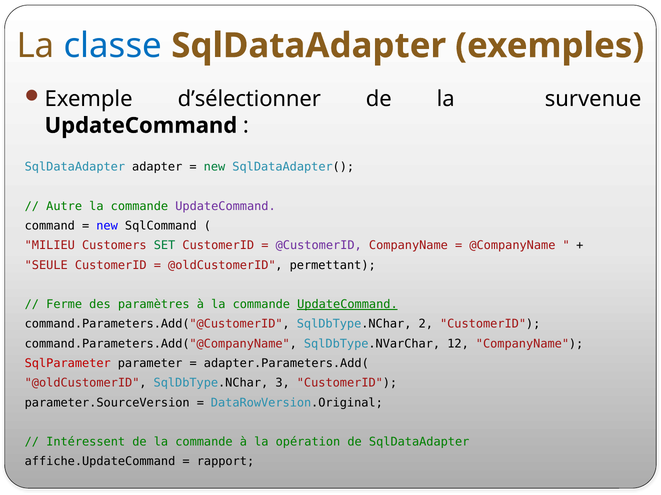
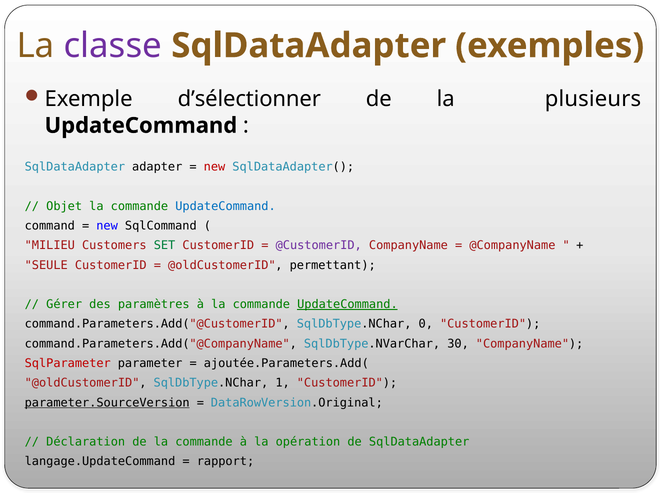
classe colour: blue -> purple (113, 46)
survenue: survenue -> plusieurs (593, 99)
new colour: green -> red (214, 167)
Autre: Autre -> Objet (64, 206)
UpdateCommand colour: purple -> blue (226, 206)
Ferme: Ferme -> Gérer (64, 305)
2: 2 -> 0 (426, 325)
12: 12 -> 30 (458, 344)
adapter.Parameters.Add(: adapter.Parameters.Add( -> ajoutée.Parameters.Add( (286, 364)
3: 3 -> 1 (283, 384)
parameter.SourceVersion underline: none -> present (107, 403)
Intéressent: Intéressent -> Déclaration (86, 443)
affiche.UpdateCommand: affiche.UpdateCommand -> langage.UpdateCommand (100, 462)
